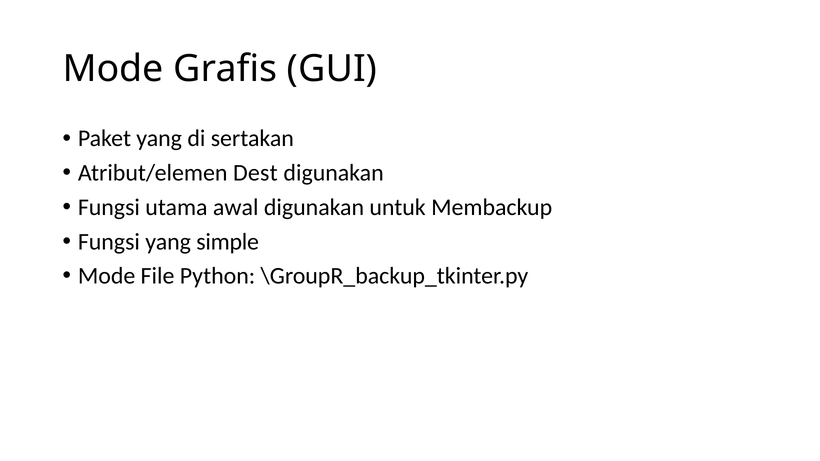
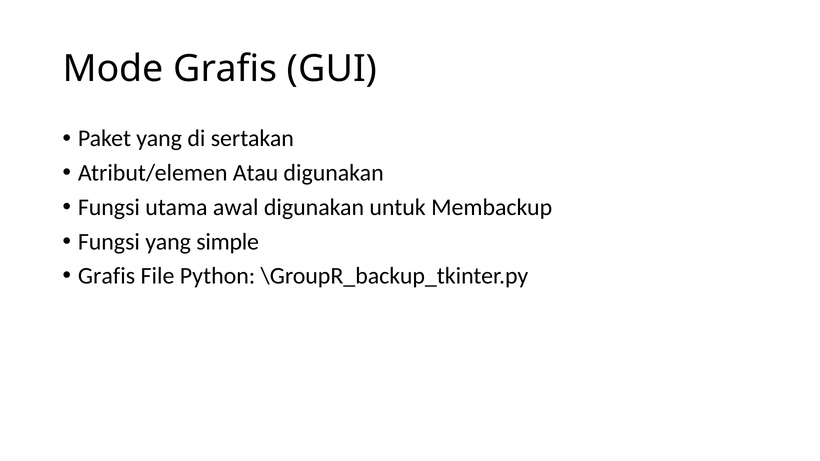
Dest: Dest -> Atau (256, 173)
Mode: Mode -> Grafis (107, 276)
